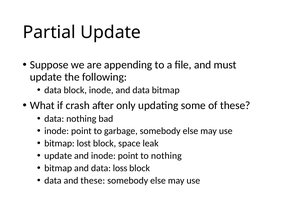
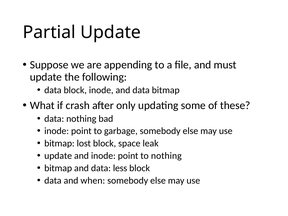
loss: loss -> less (120, 168)
and these: these -> when (93, 180)
